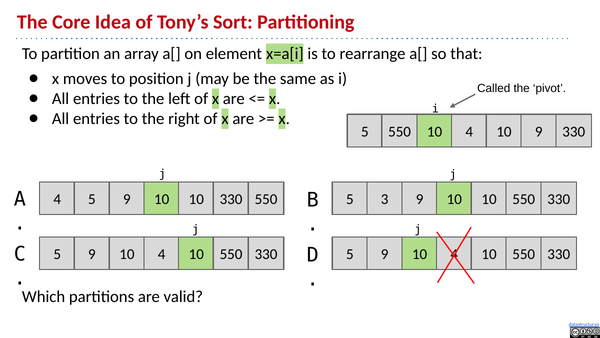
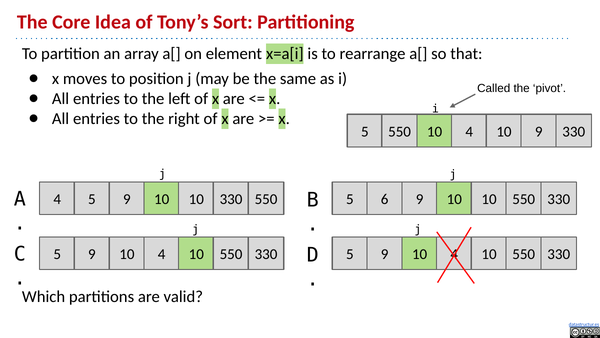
3: 3 -> 6 (385, 199)
